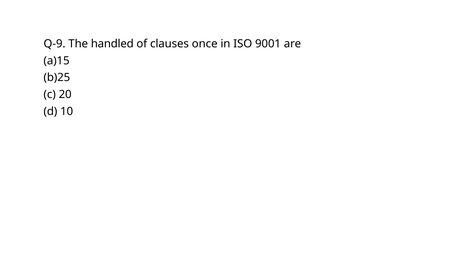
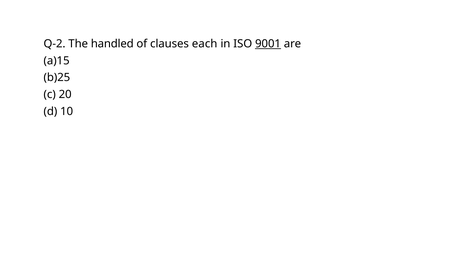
Q-9: Q-9 -> Q-2 (55, 44)
once: once -> each (205, 44)
9001 underline: none -> present (268, 44)
